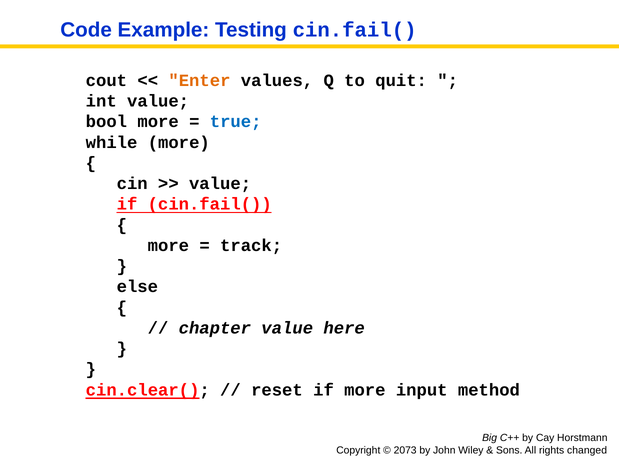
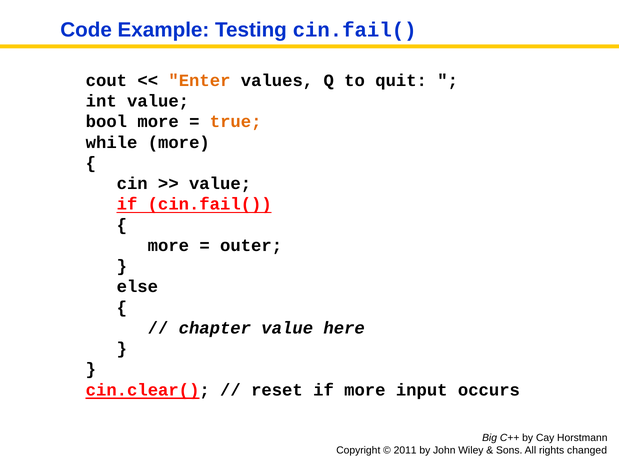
true colour: blue -> orange (236, 122)
track: track -> outer (251, 246)
method: method -> occurs (489, 390)
2073: 2073 -> 2011 (405, 451)
